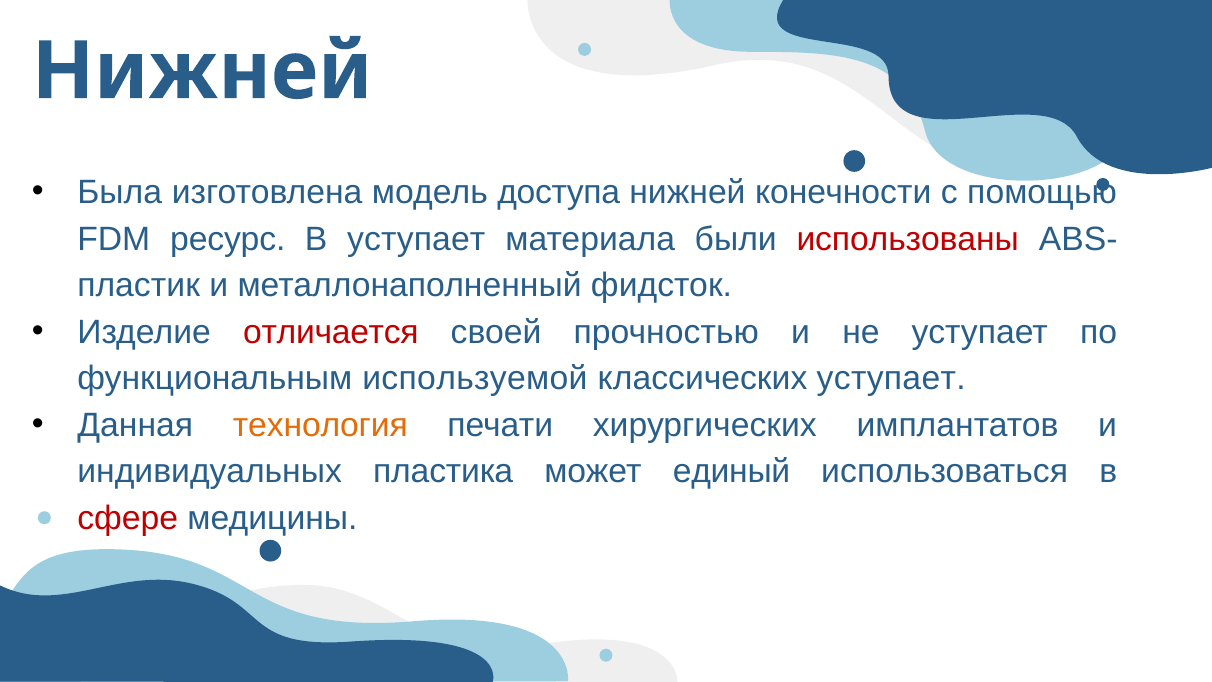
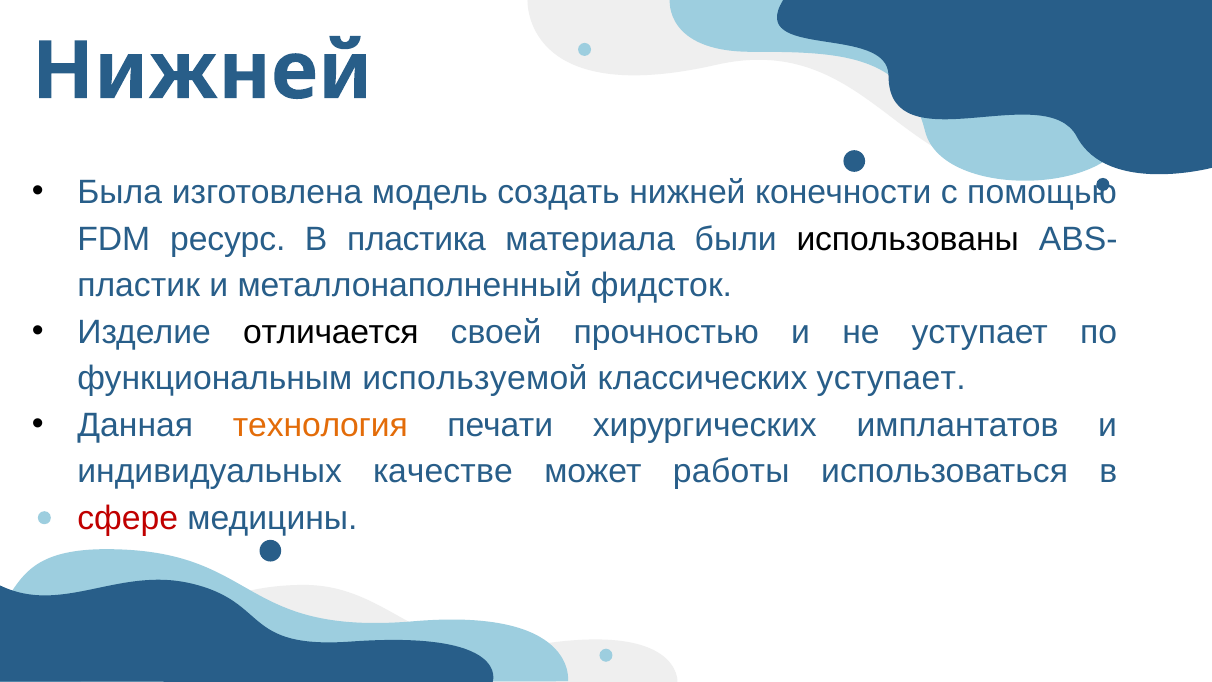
доступа: доступа -> создать (559, 192)
В уступает: уступает -> пластика (417, 239)
использованы colour: red -> black (908, 239)
отличается colour: red -> black (331, 332)
пластика: пластика -> качестве (443, 471)
единый: единый -> работы (731, 471)
